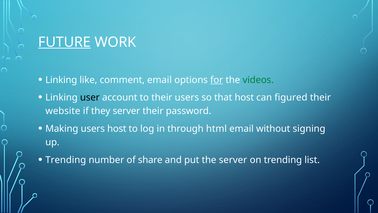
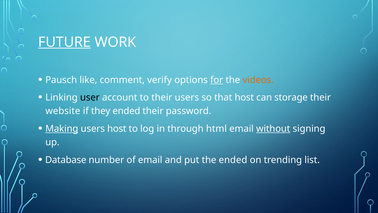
Linking: Linking -> Pausch (61, 80)
comment email: email -> verify (160, 80)
videos colour: green -> orange (258, 80)
figured: figured -> storage (291, 97)
they server: server -> ended (126, 111)
Making underline: none -> present (62, 128)
without underline: none -> present (273, 128)
Trending: Trending -> Database (66, 160)
of share: share -> email (150, 160)
the server: server -> ended (233, 160)
